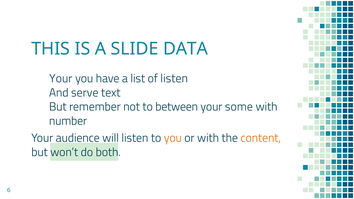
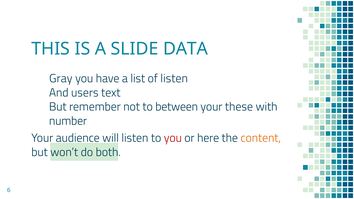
Your: Your -> Gray (61, 79)
serve: serve -> users (85, 93)
some: some -> these (239, 107)
you colour: orange -> red (173, 138)
or with: with -> here (208, 138)
